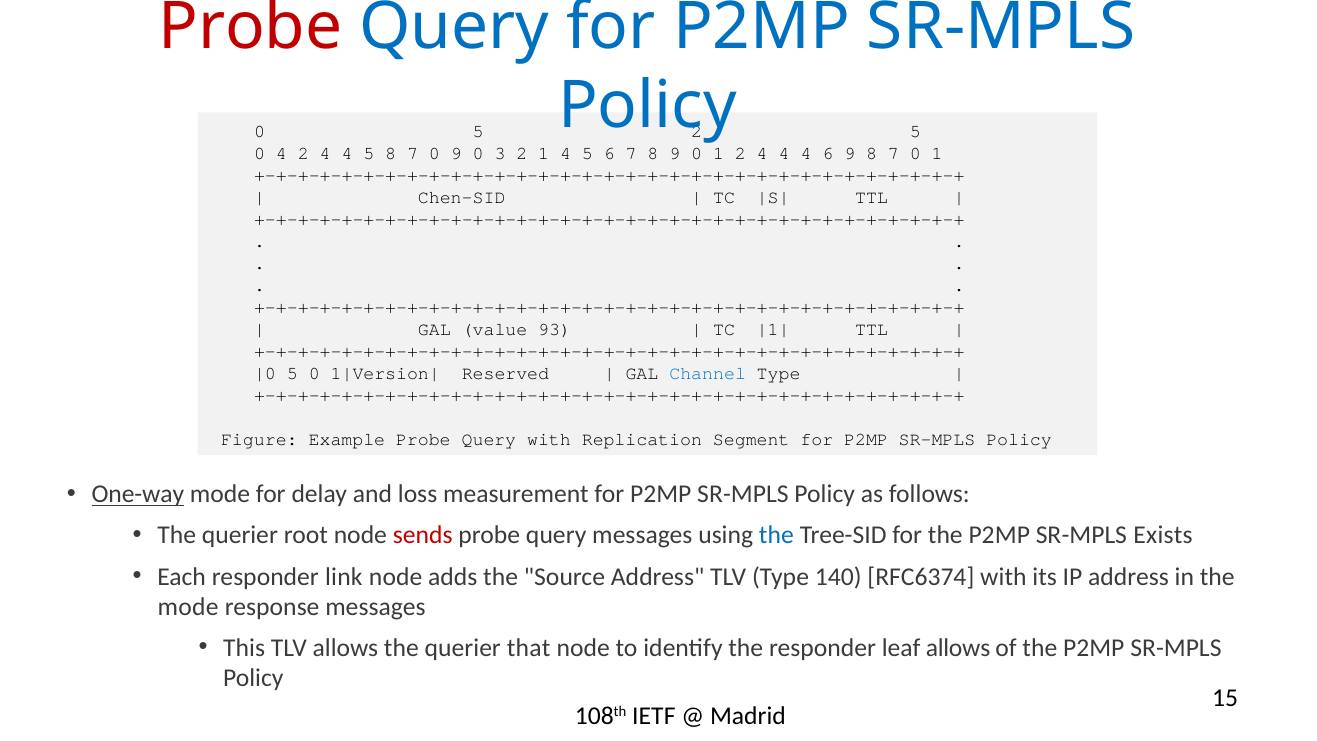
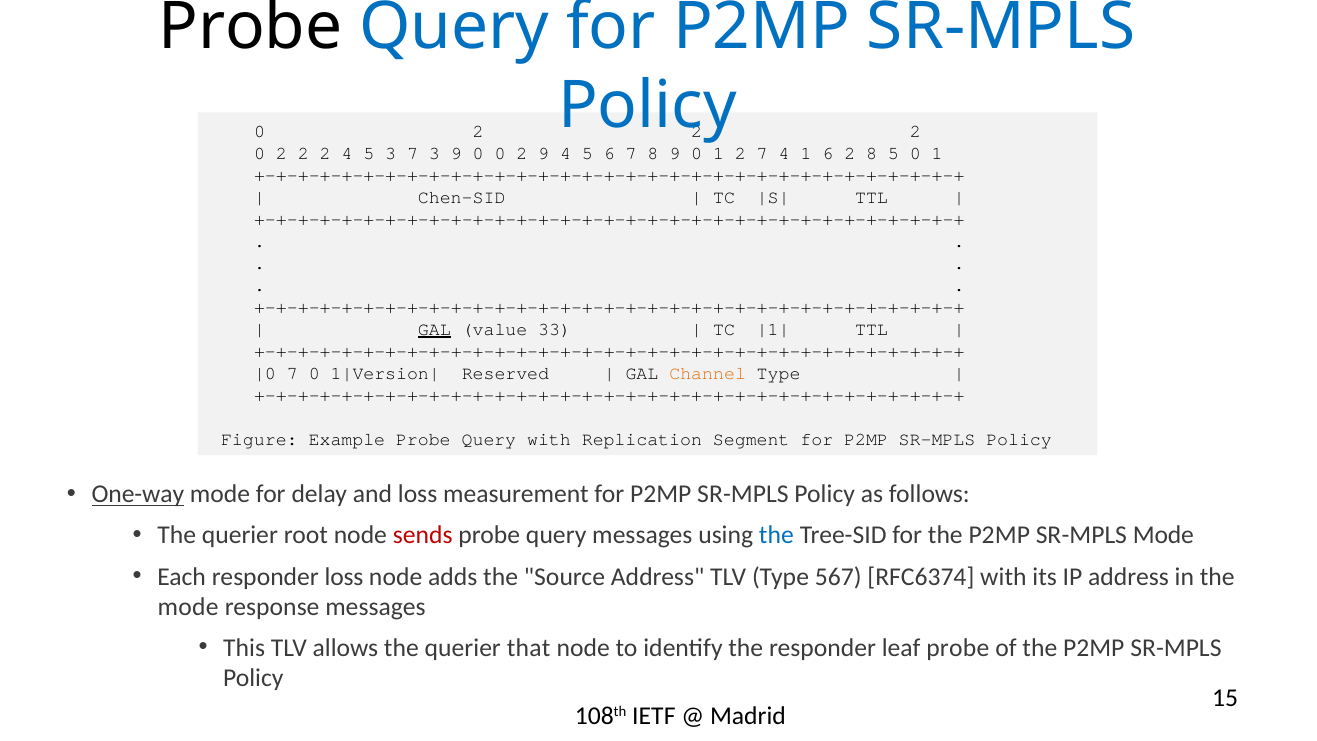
Probe colour: red -> black (251, 27)
5: 5 -> 2 (478, 131)
5: 5 -> 2 (915, 131)
4: 4 -> 2 (281, 153)
4: 4 -> 2 (325, 153)
5 8: 8 -> 3 (391, 153)
0: 0 -> 3 (434, 153)
0 3: 3 -> 0 (500, 153)
2 1: 1 -> 9 (544, 153)
4: 4 -> 7 (762, 153)
4: 4 -> 1 (806, 153)
6 9: 9 -> 2 (850, 153)
7: 7 -> 5 (893, 153)
GAL underline: none -> present (434, 329)
93: 93 -> 33 (555, 329)
5: 5 -> 7 (292, 373)
Channel colour: blue -> orange (708, 373)
SR-MPLS Exists: Exists -> Mode (1163, 535)
responder link: link -> loss (344, 576)
140: 140 -> 567 (838, 576)
leaf allows: allows -> probe (958, 647)
